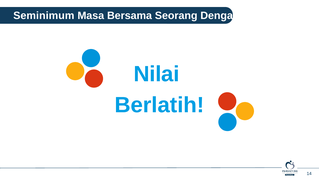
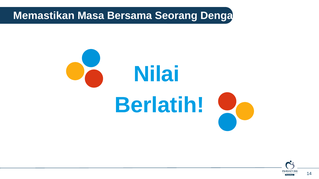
Seminimum: Seminimum -> Memastikan (44, 16)
